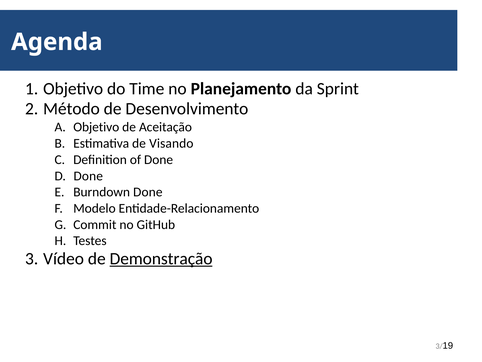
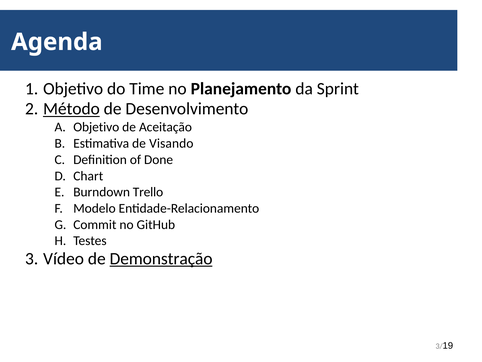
Método underline: none -> present (71, 109)
Done: Done -> Chart (88, 176)
Burndown Done: Done -> Trello (148, 192)
